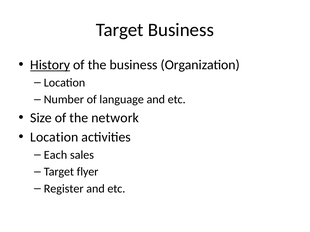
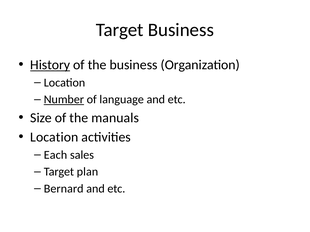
Number underline: none -> present (64, 100)
network: network -> manuals (115, 118)
flyer: flyer -> plan (87, 172)
Register: Register -> Bernard (64, 189)
